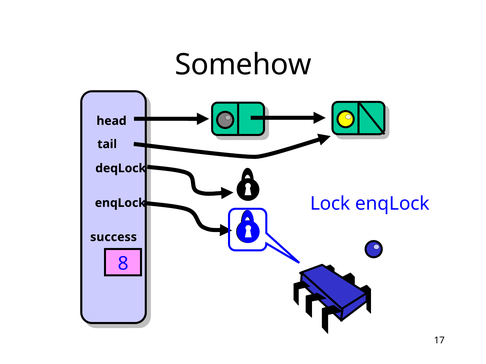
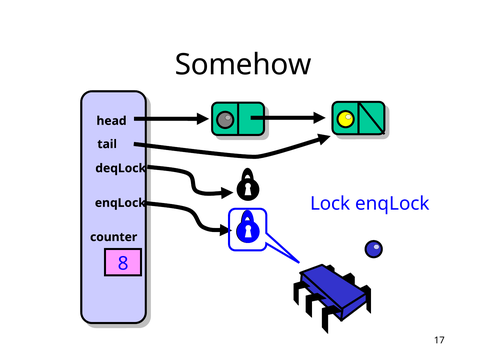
success: success -> counter (114, 237)
